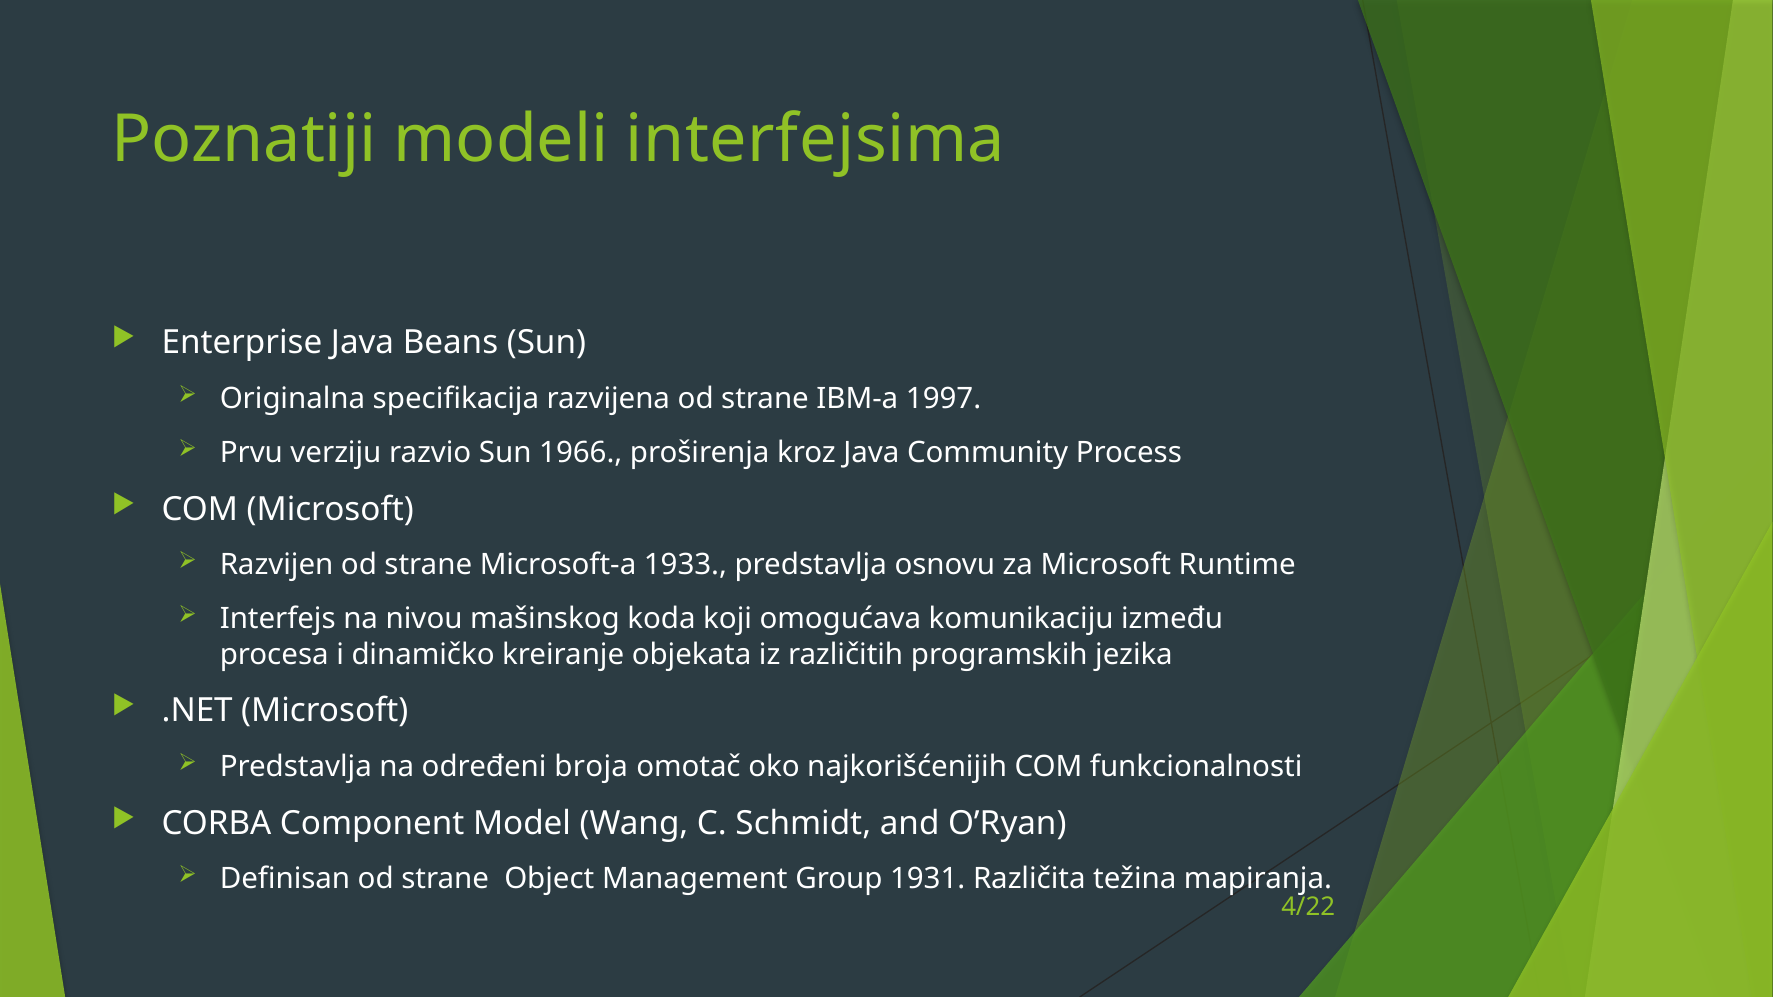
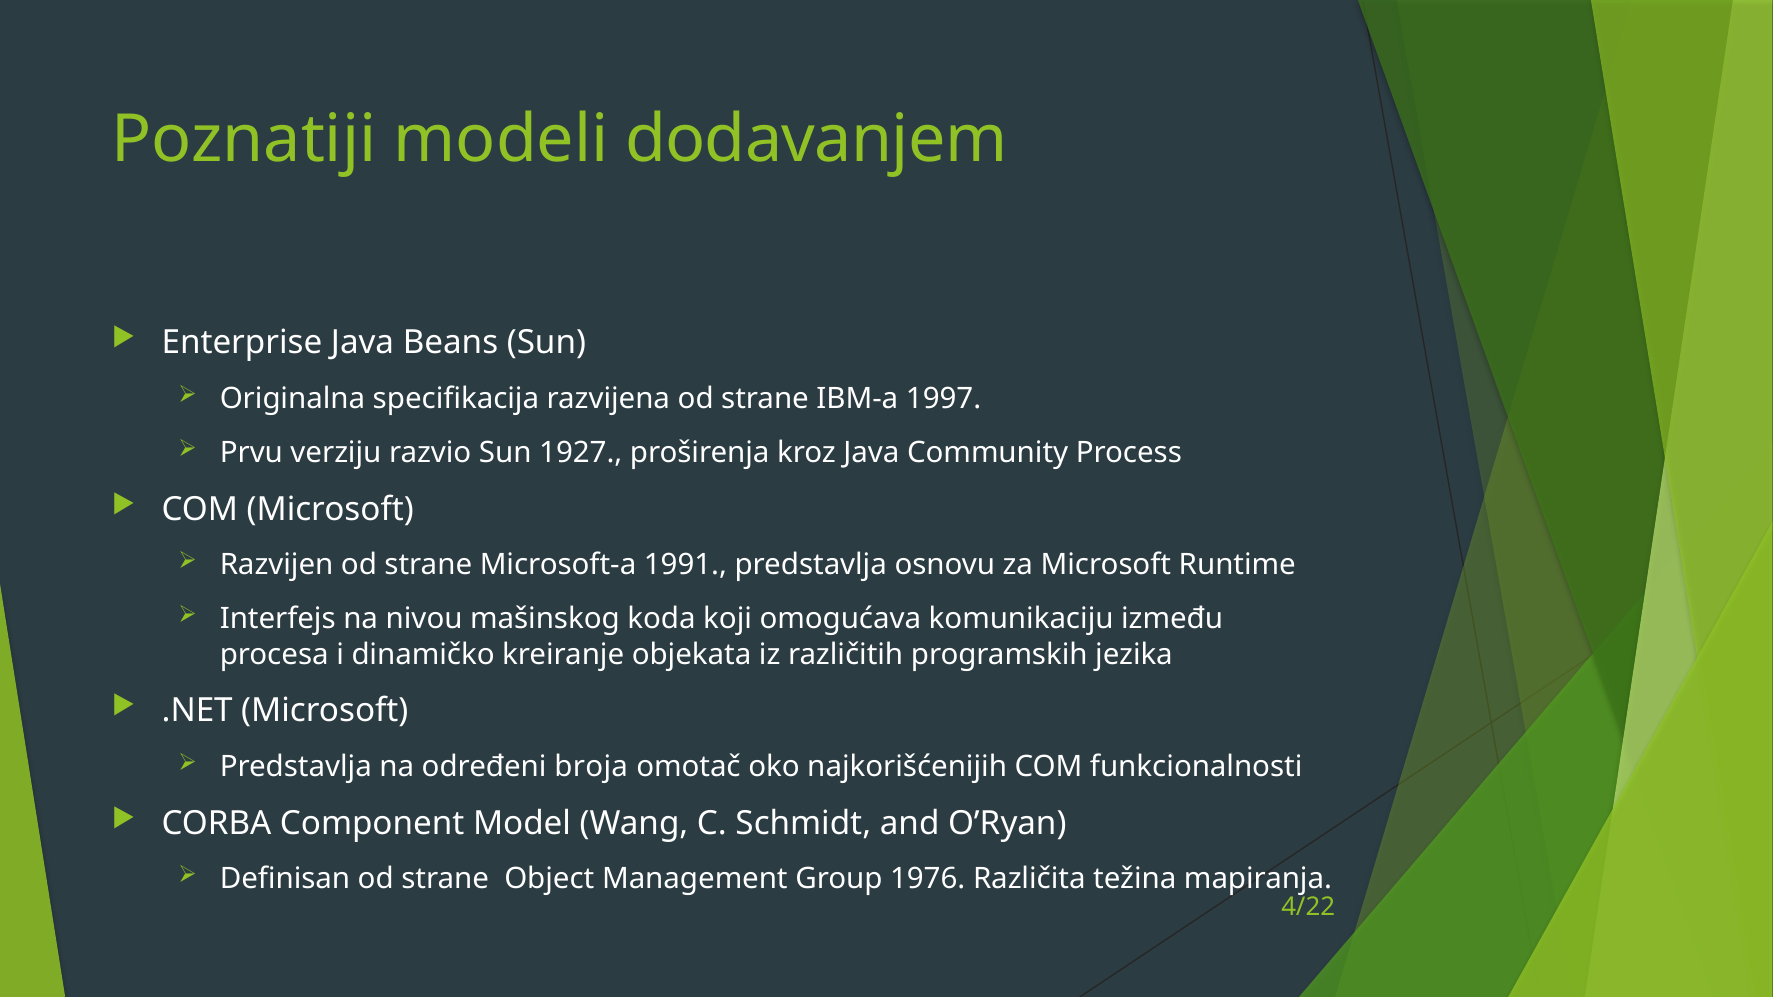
interfejsima: interfejsima -> dodavanjem (816, 140)
1966: 1966 -> 1927 (581, 453)
1933: 1933 -> 1991 (685, 565)
1931: 1931 -> 1976 (928, 879)
